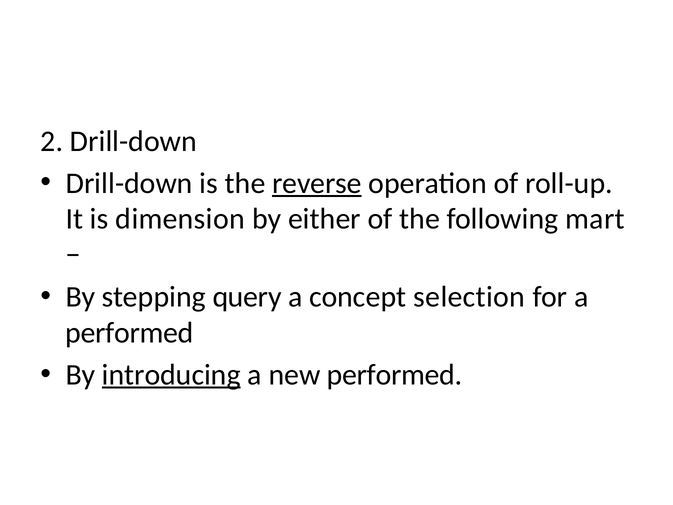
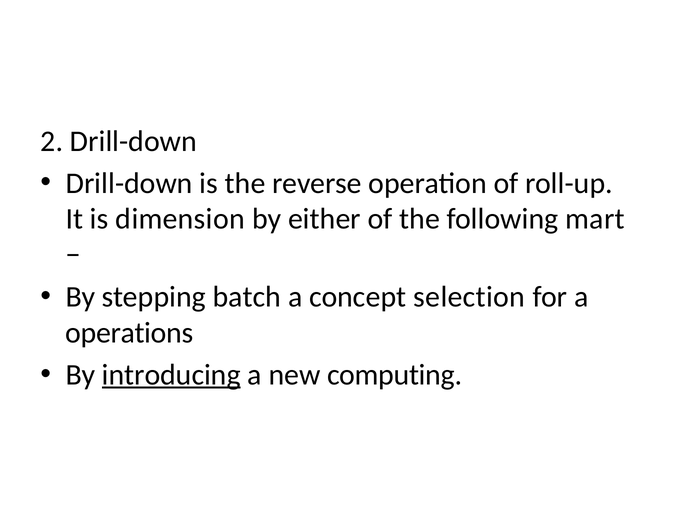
reverse underline: present -> none (317, 183)
query: query -> batch (247, 297)
performed: performed -> operations (129, 333)
new performed: performed -> computing (395, 375)
